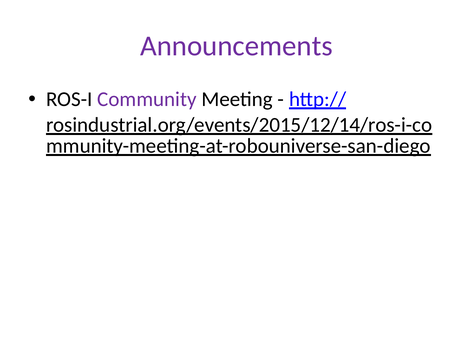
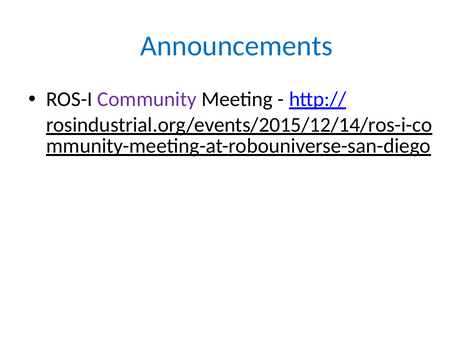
Announcements colour: purple -> blue (236, 46)
